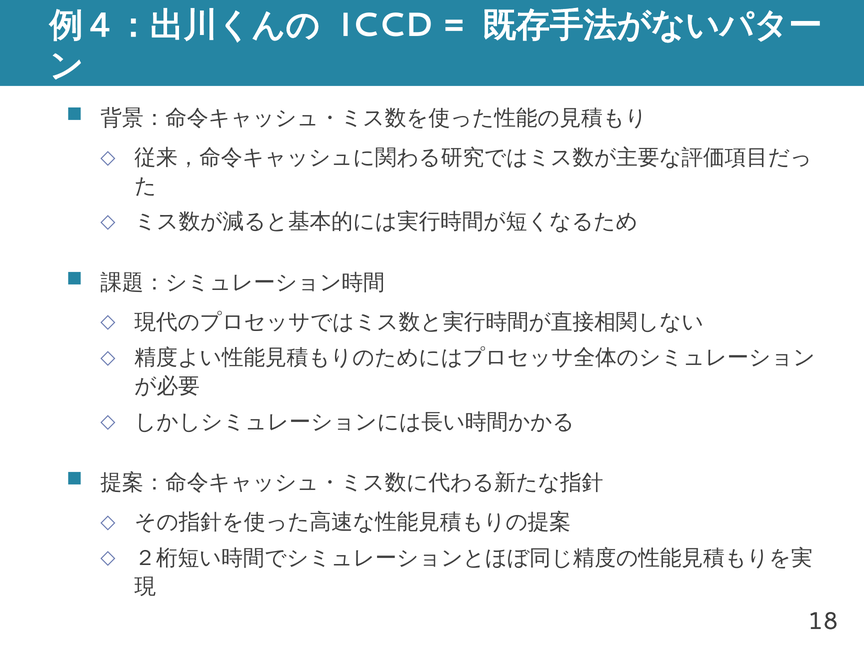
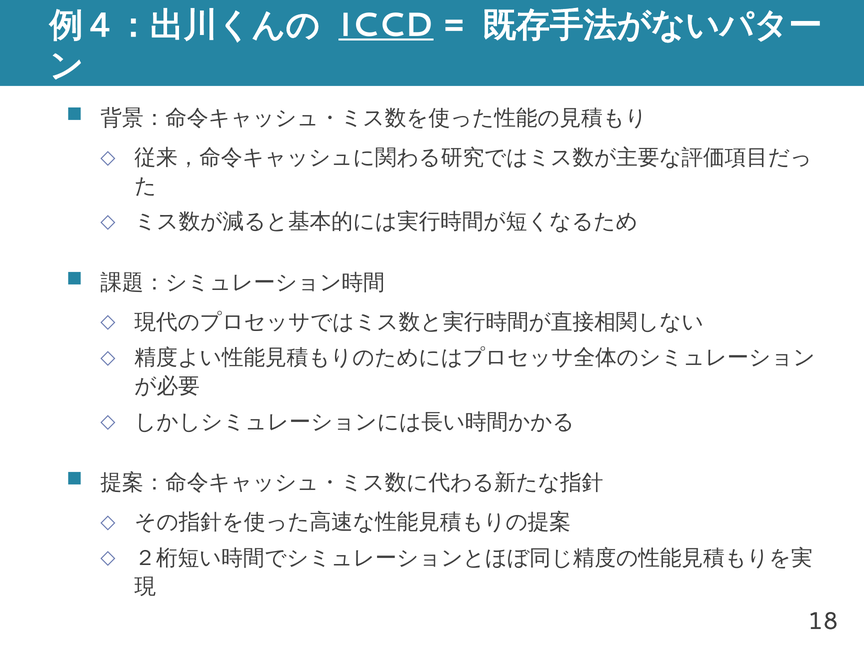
ICCD underline: none -> present (386, 25)
